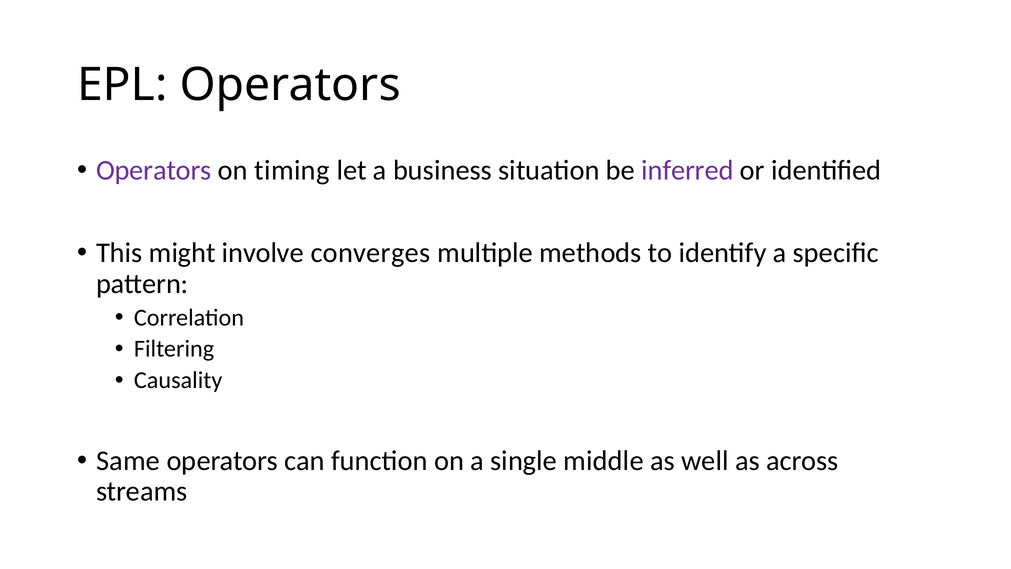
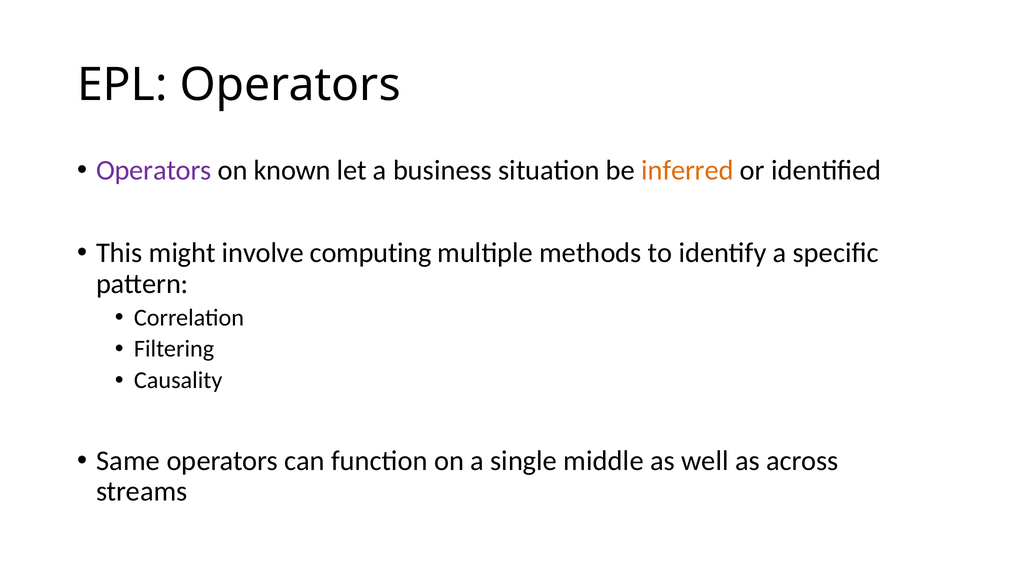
timing: timing -> known (292, 170)
inferred colour: purple -> orange (688, 170)
converges: converges -> computing (371, 253)
